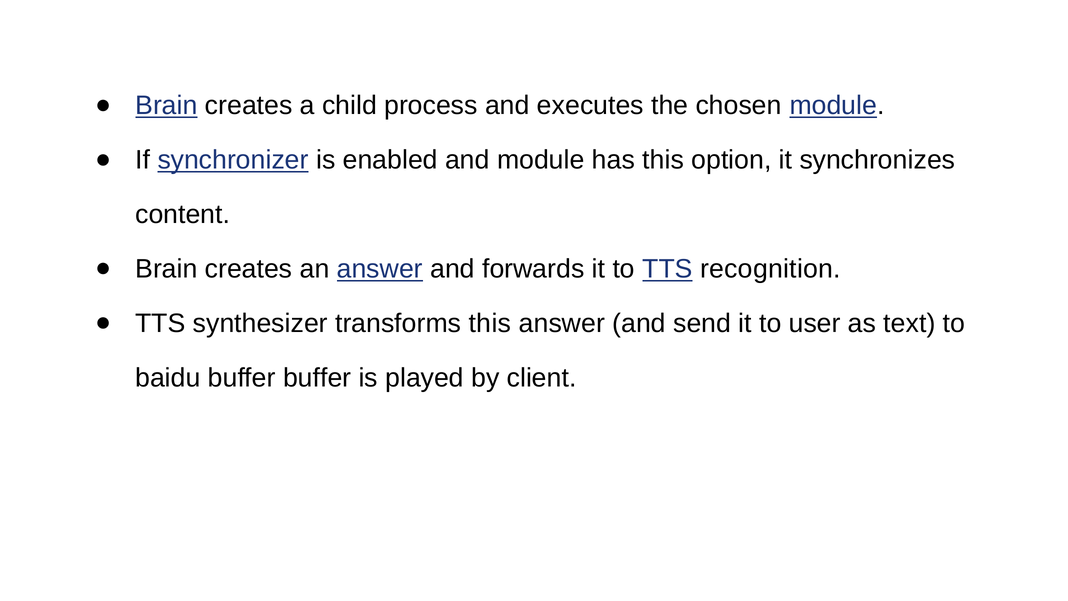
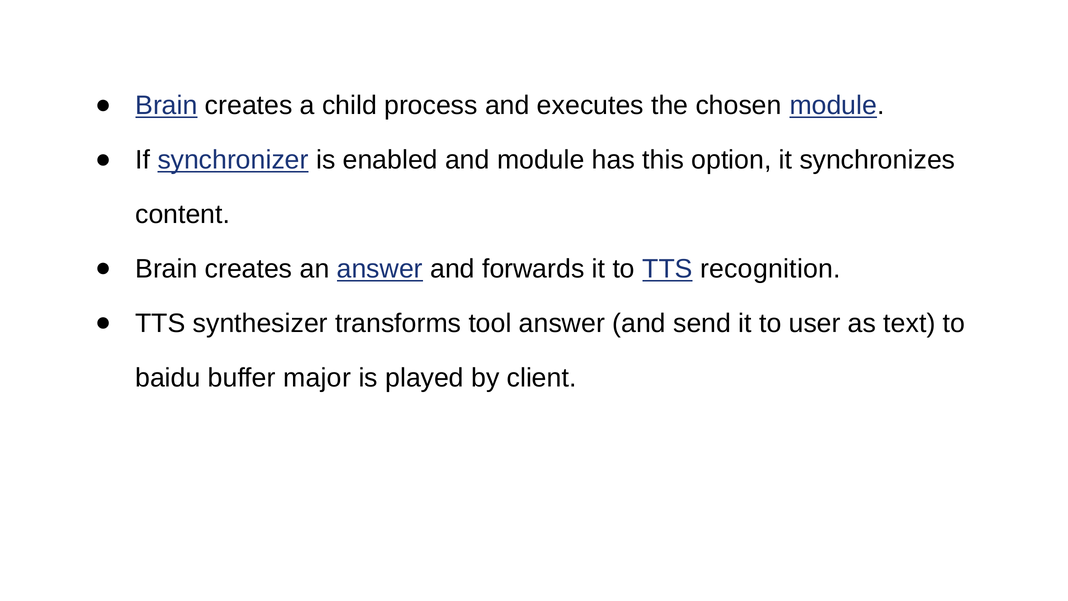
transforms this: this -> tool (490, 323)
buffer buffer: buffer -> major (317, 378)
